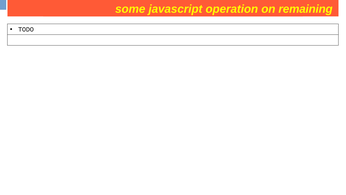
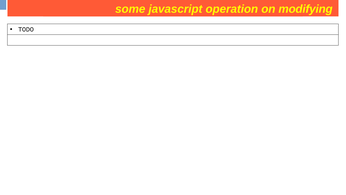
remaining: remaining -> modifying (306, 9)
